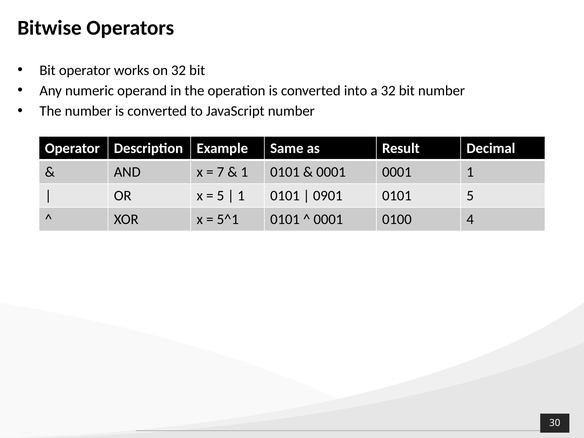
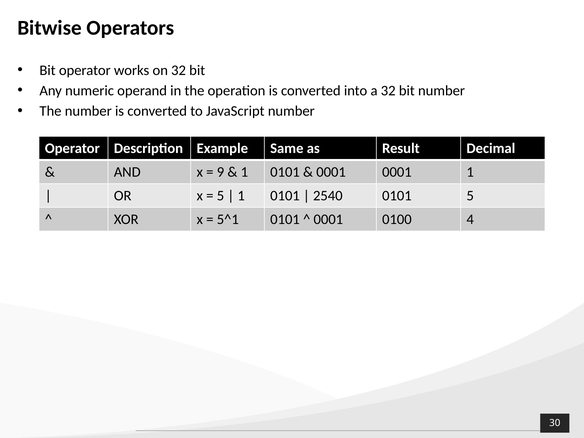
7: 7 -> 9 (220, 172)
0901: 0901 -> 2540 (328, 196)
